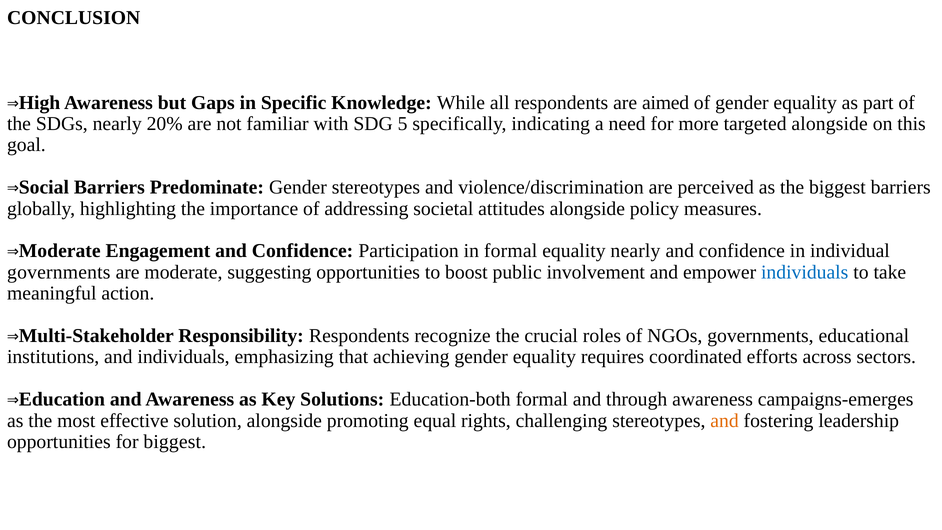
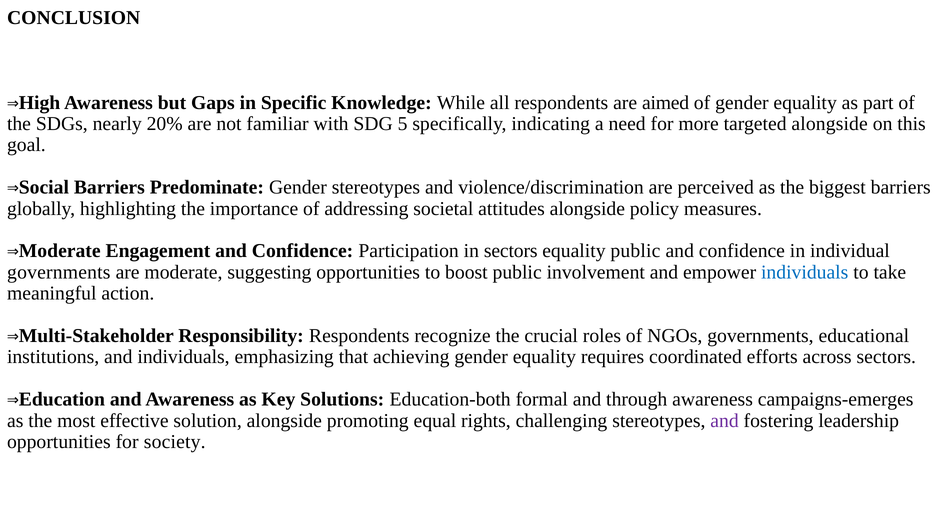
in formal: formal -> sectors (511, 251)
equality nearly: nearly -> public (635, 251)
and colour: orange -> purple (725, 420)
for biggest: biggest -> society (175, 442)
